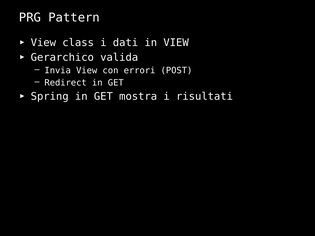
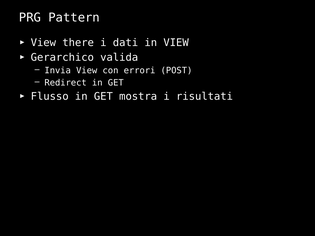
class: class -> there (78, 43)
Spring: Spring -> Flusso (50, 97)
